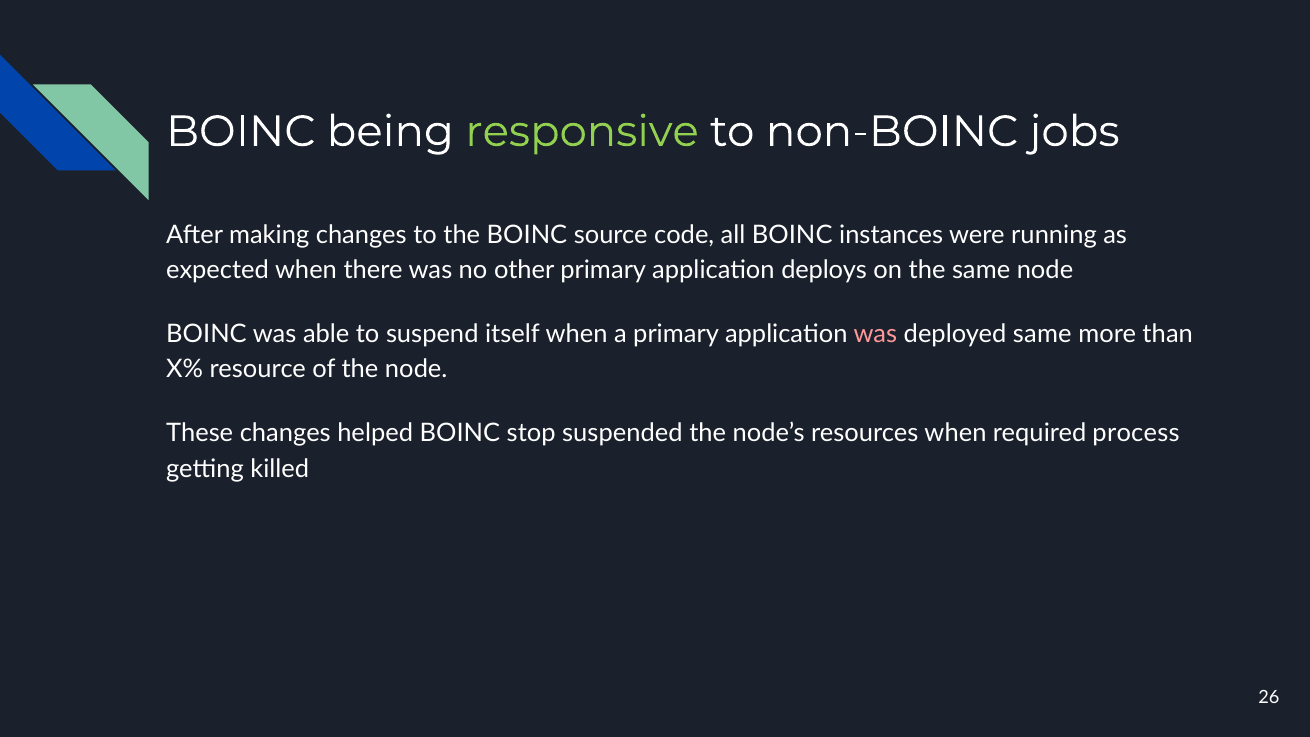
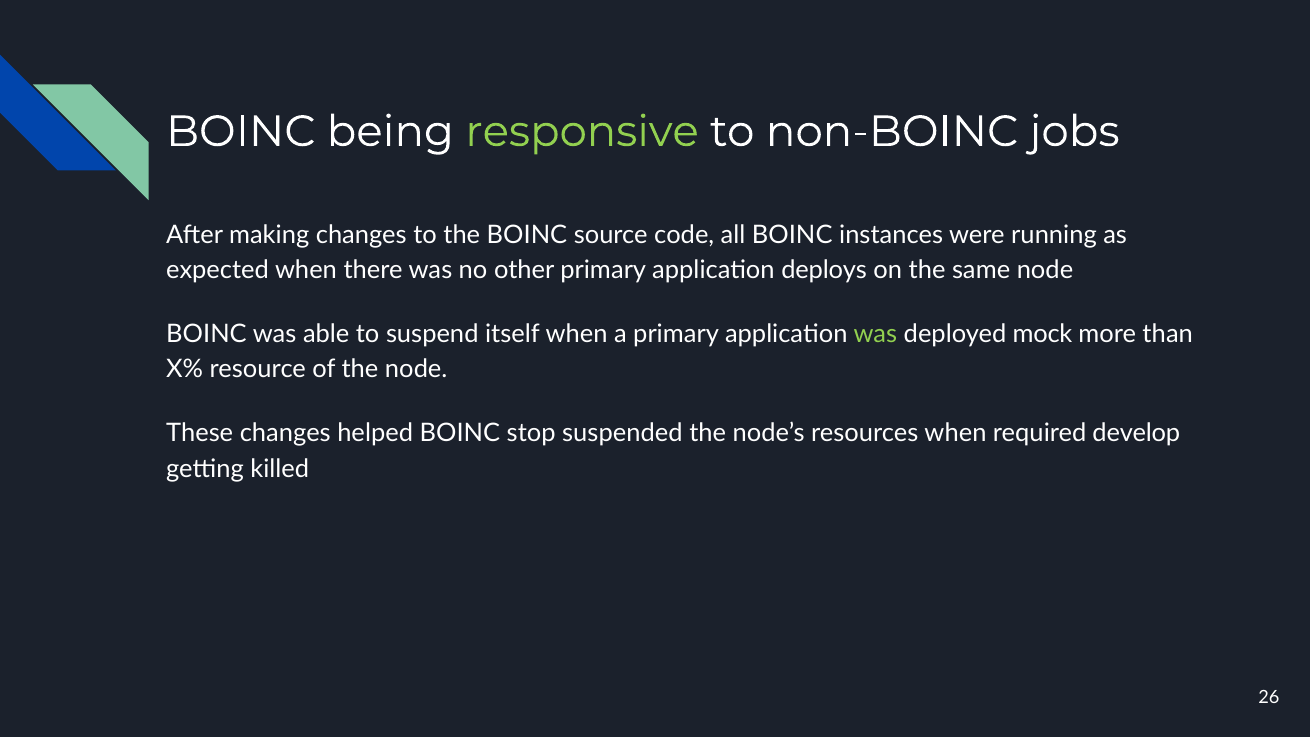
was colour: pink -> light green (875, 334)
deployed same: same -> mock (1043, 334)
process: process -> develop (1136, 433)
